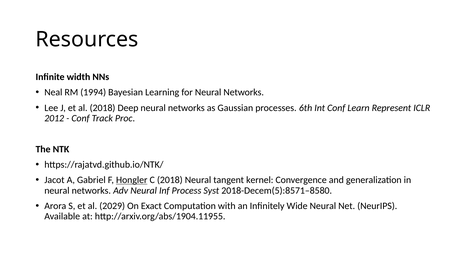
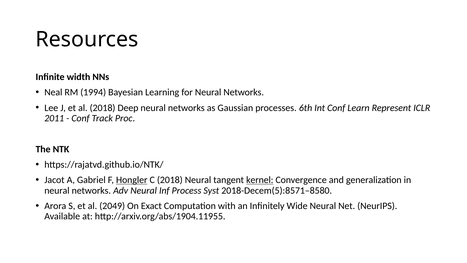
2012: 2012 -> 2011 (54, 118)
kernel underline: none -> present (260, 180)
2029: 2029 -> 2049 (112, 206)
